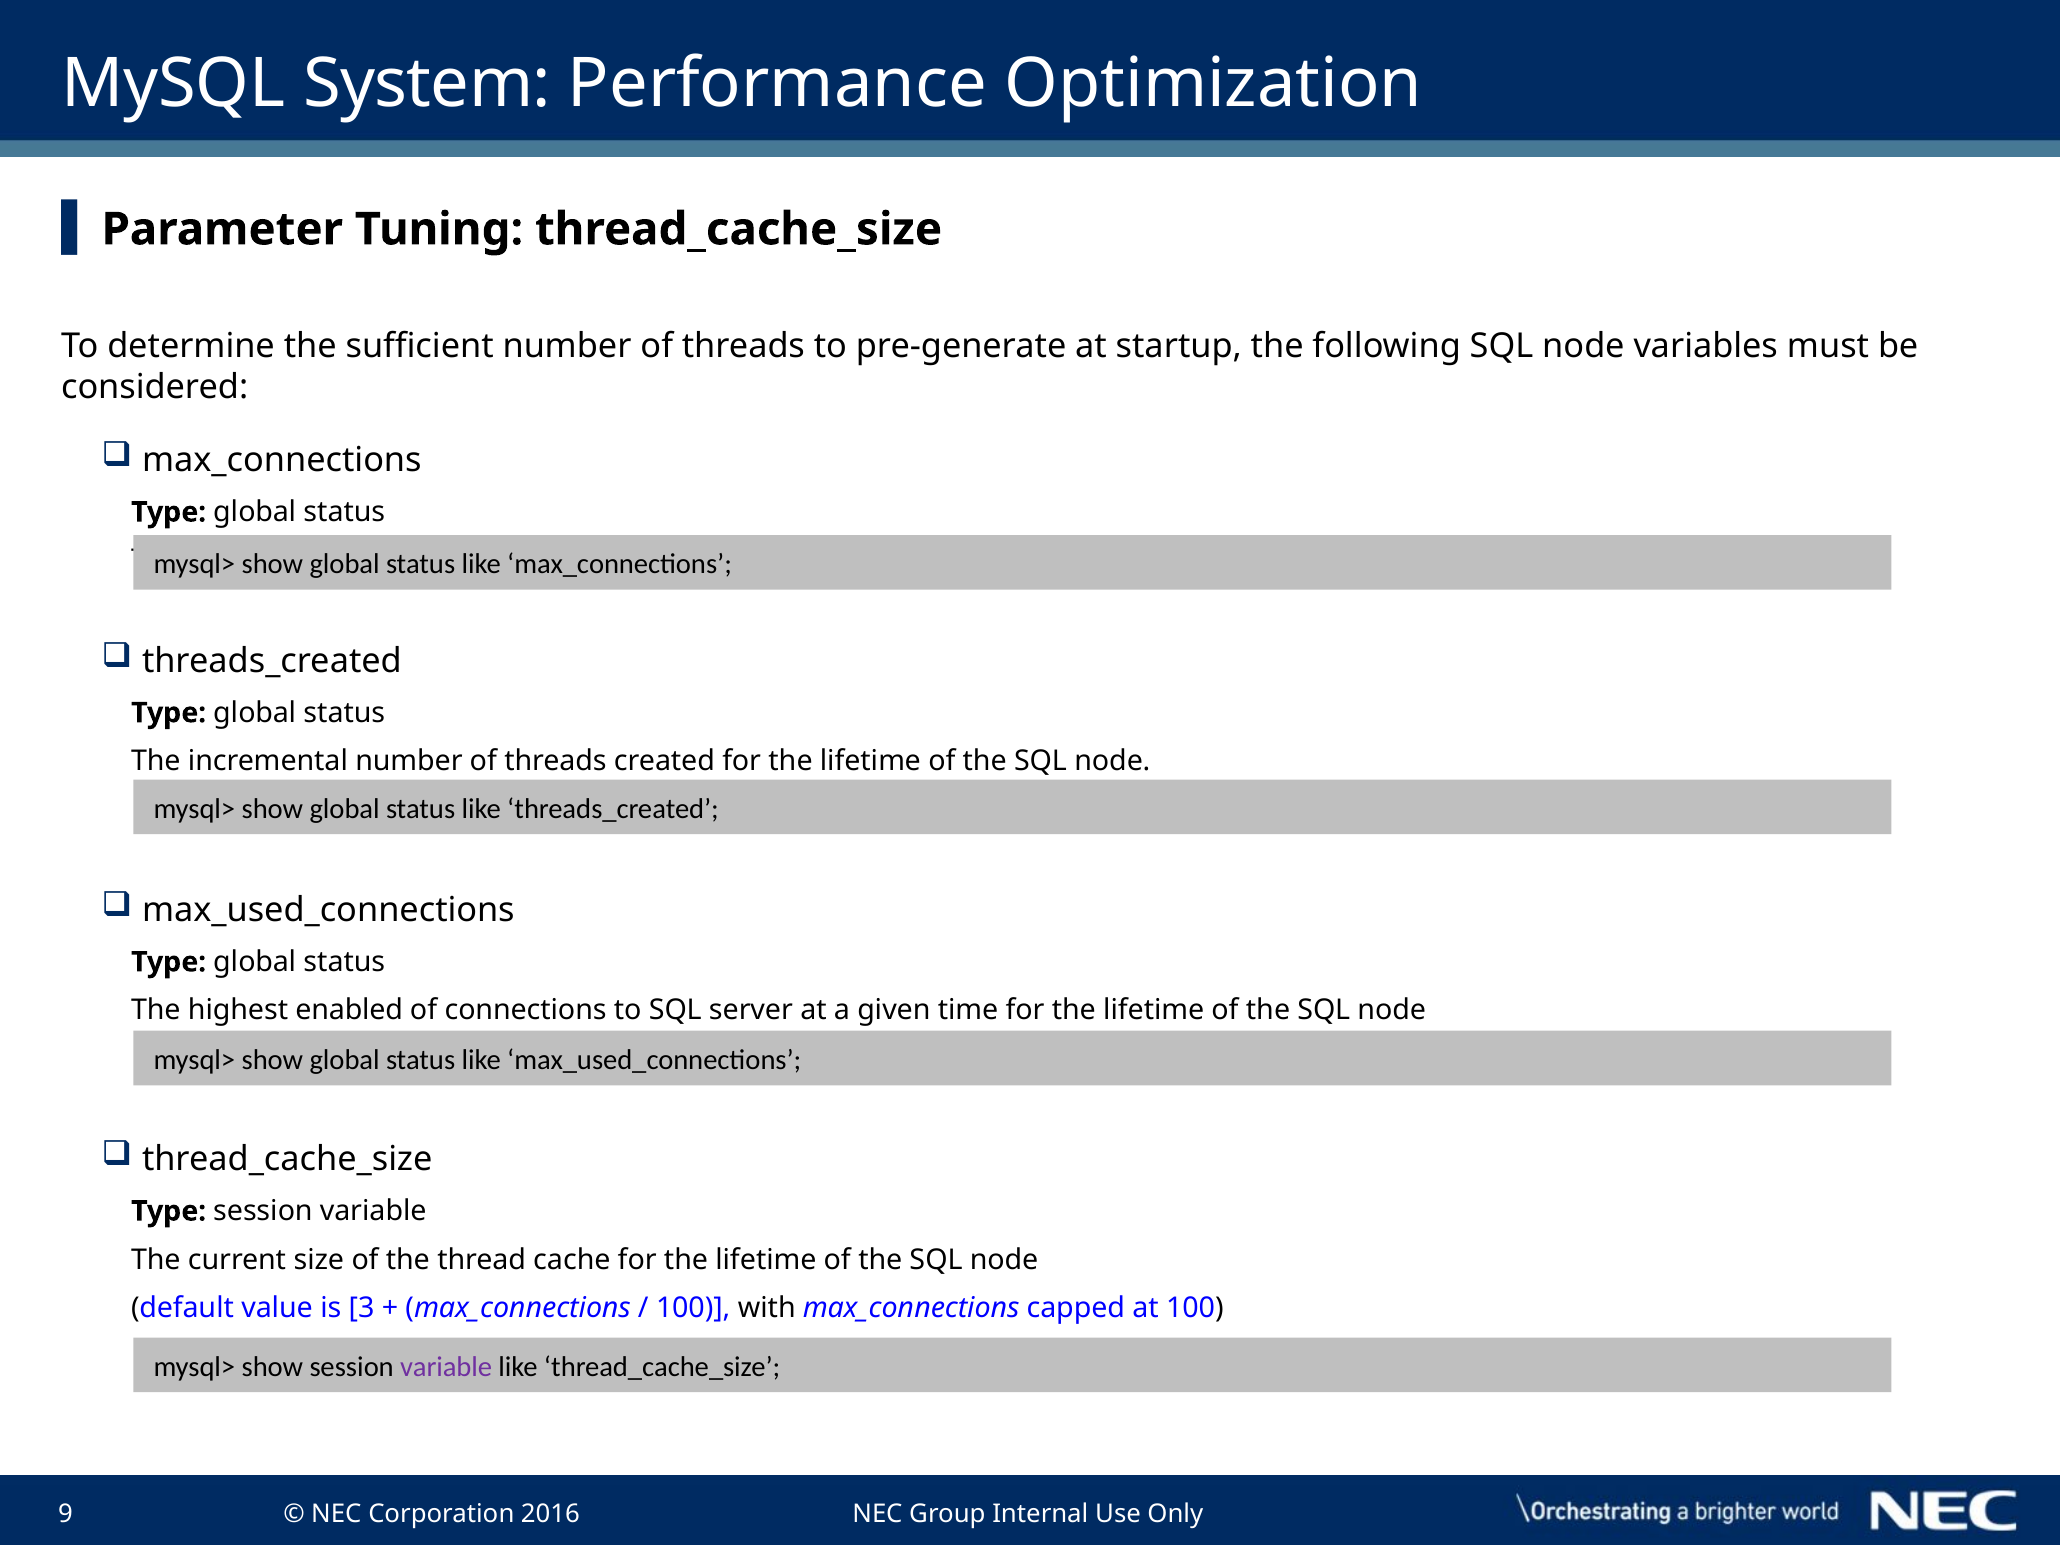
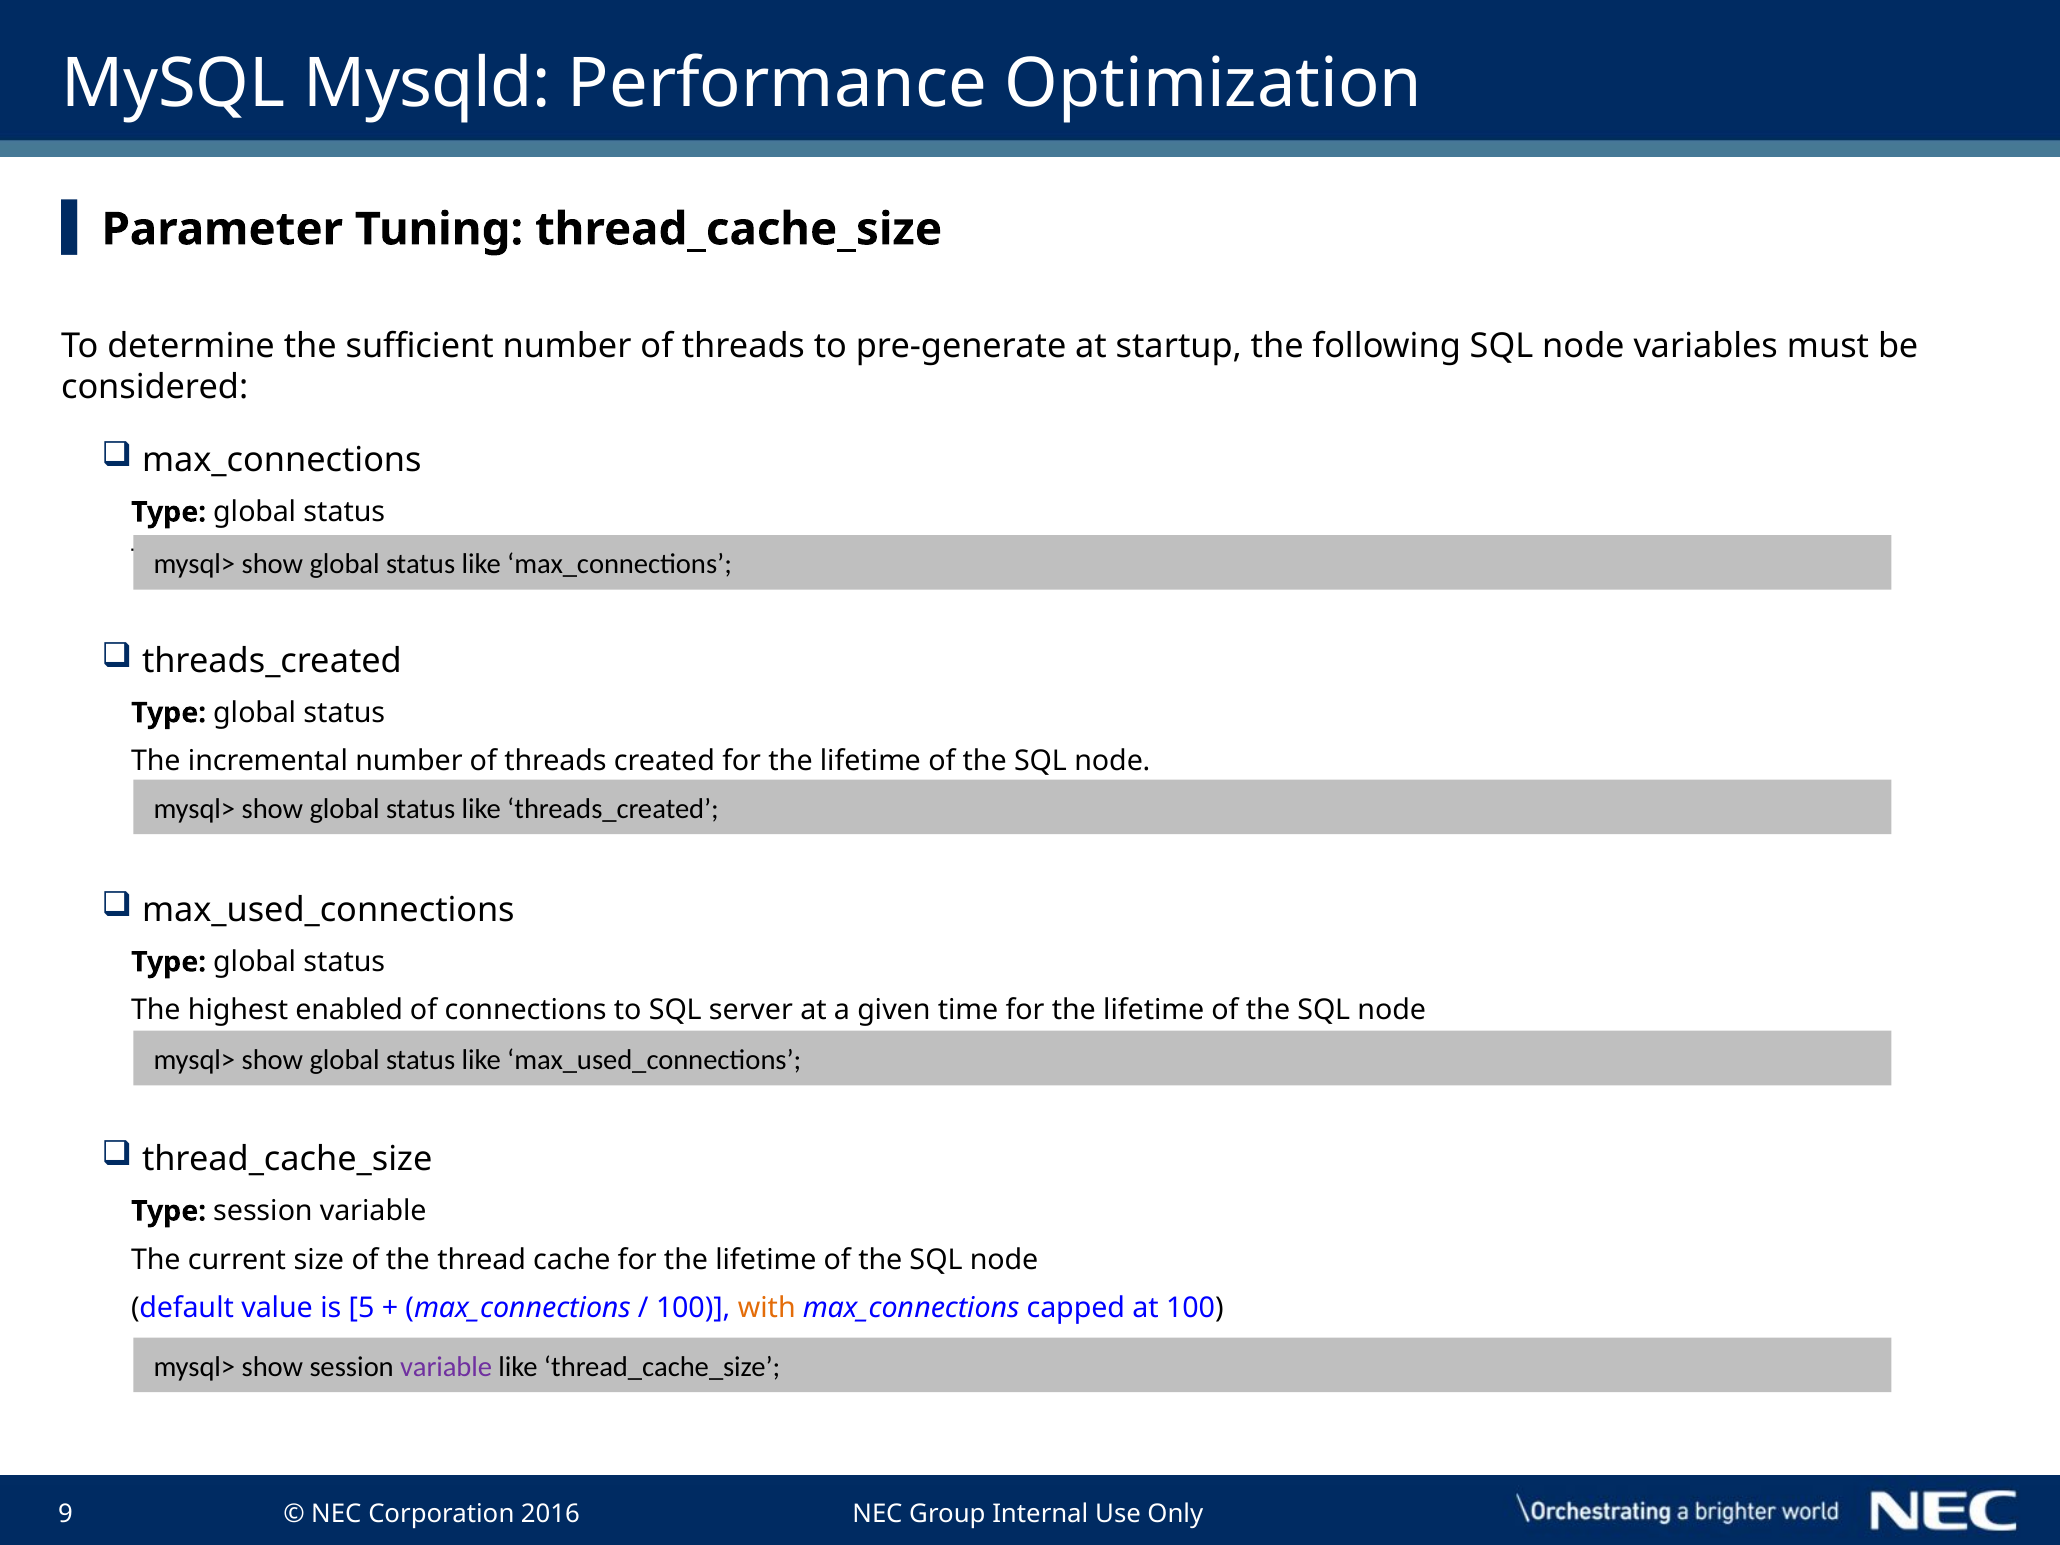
System: System -> Mysqld (427, 83)
3: 3 -> 5 (361, 1308)
with colour: black -> orange (767, 1308)
